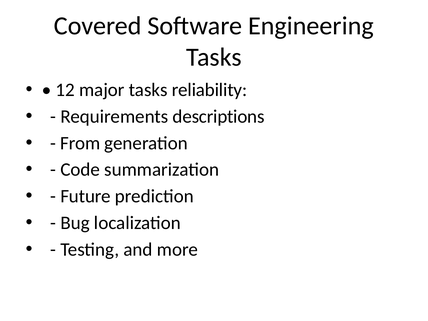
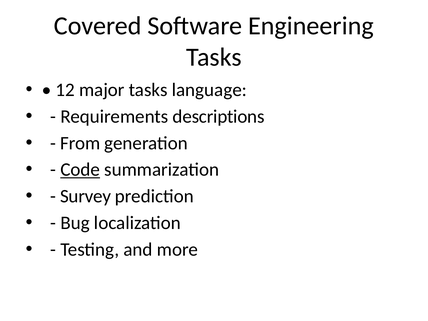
reliability: reliability -> language (209, 90)
Code underline: none -> present (80, 170)
Future: Future -> Survey (86, 196)
